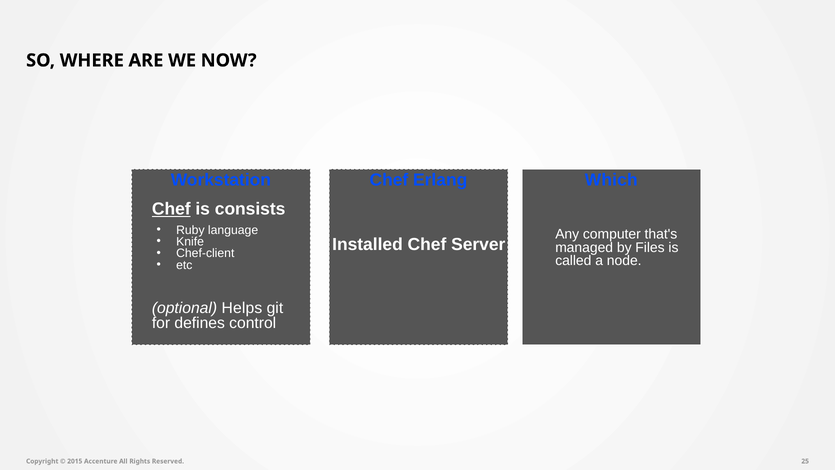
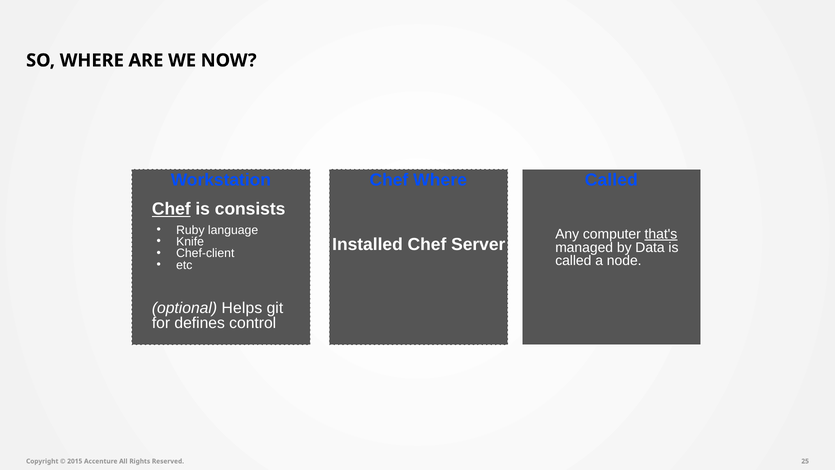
Chef Erlang: Erlang -> Where (440, 180)
Workstation Which: Which -> Called (611, 180)
that's underline: none -> present (661, 234)
Files: Files -> Data (650, 247)
